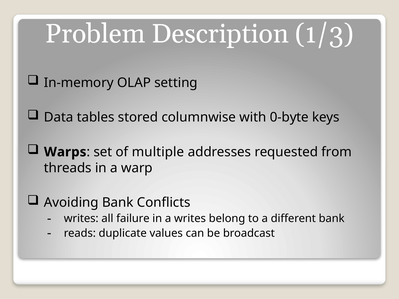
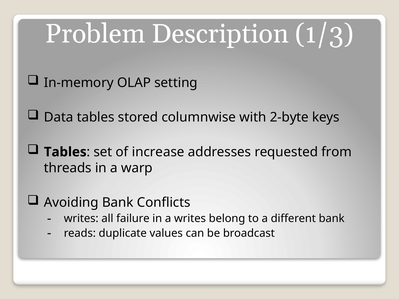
0-byte: 0-byte -> 2-byte (289, 117)
Warps: Warps -> Tables (65, 152)
multiple: multiple -> increase (158, 152)
